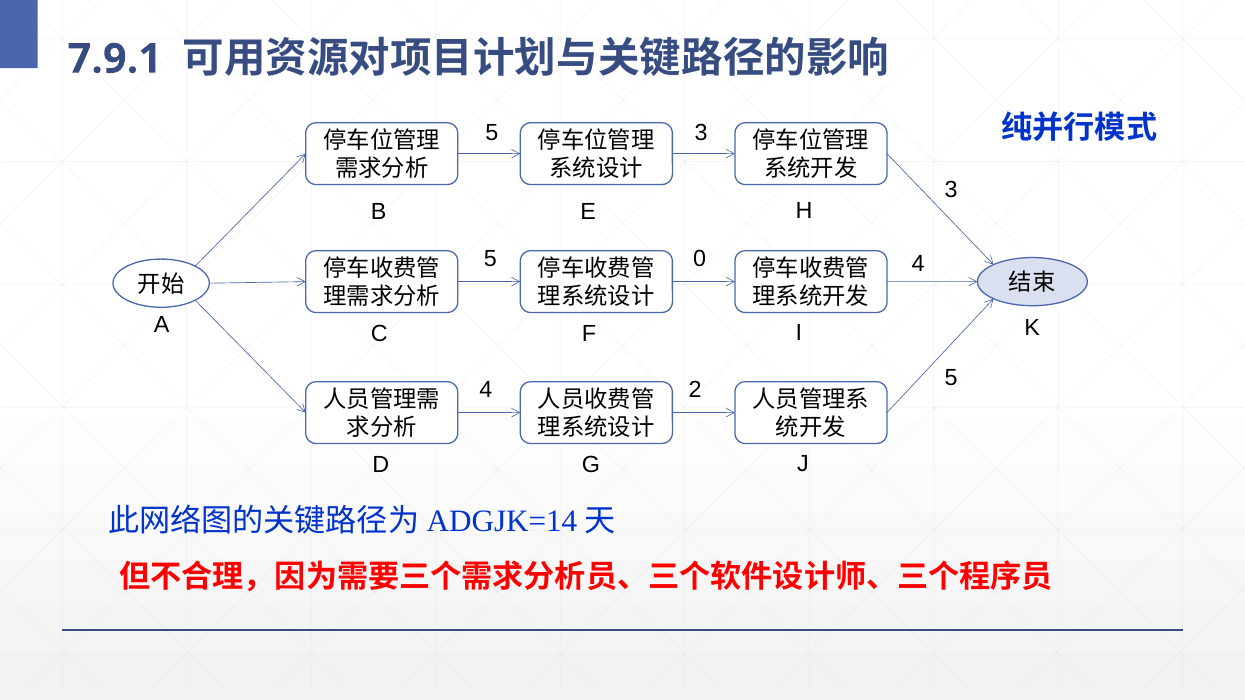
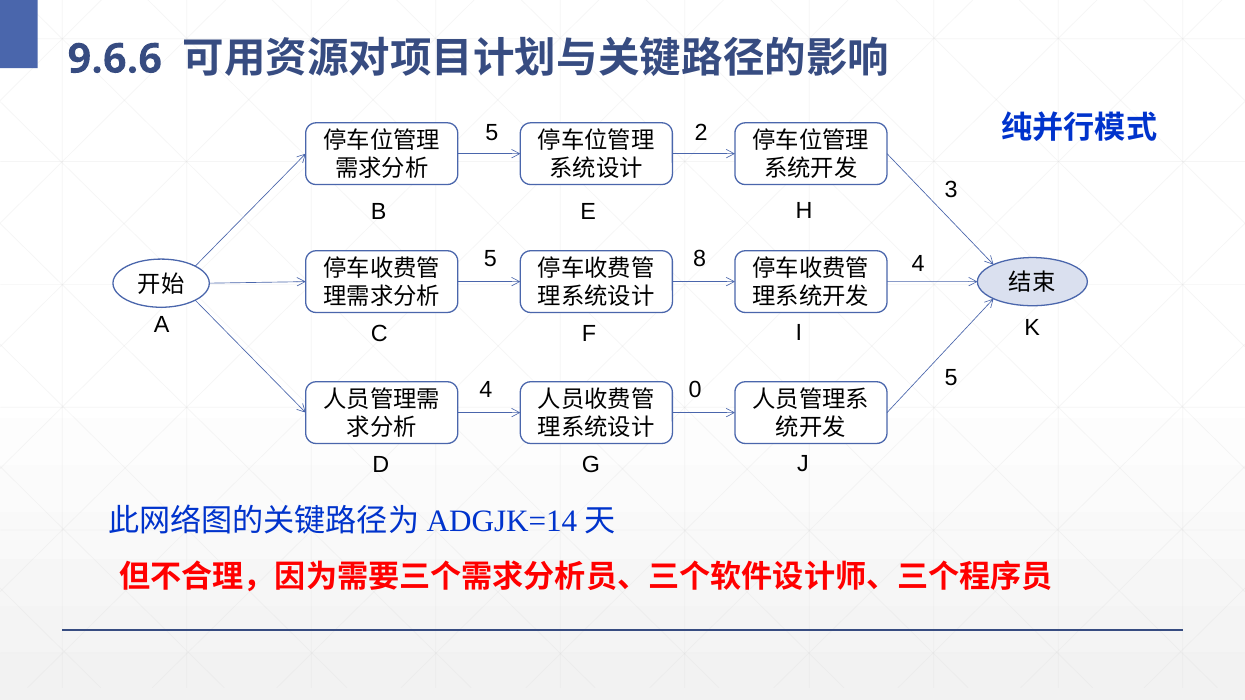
7.9.1: 7.9.1 -> 9.6.6 (115, 59)
5 3: 3 -> 2 (701, 133)
0: 0 -> 8 (700, 259)
2: 2 -> 0 (695, 390)
